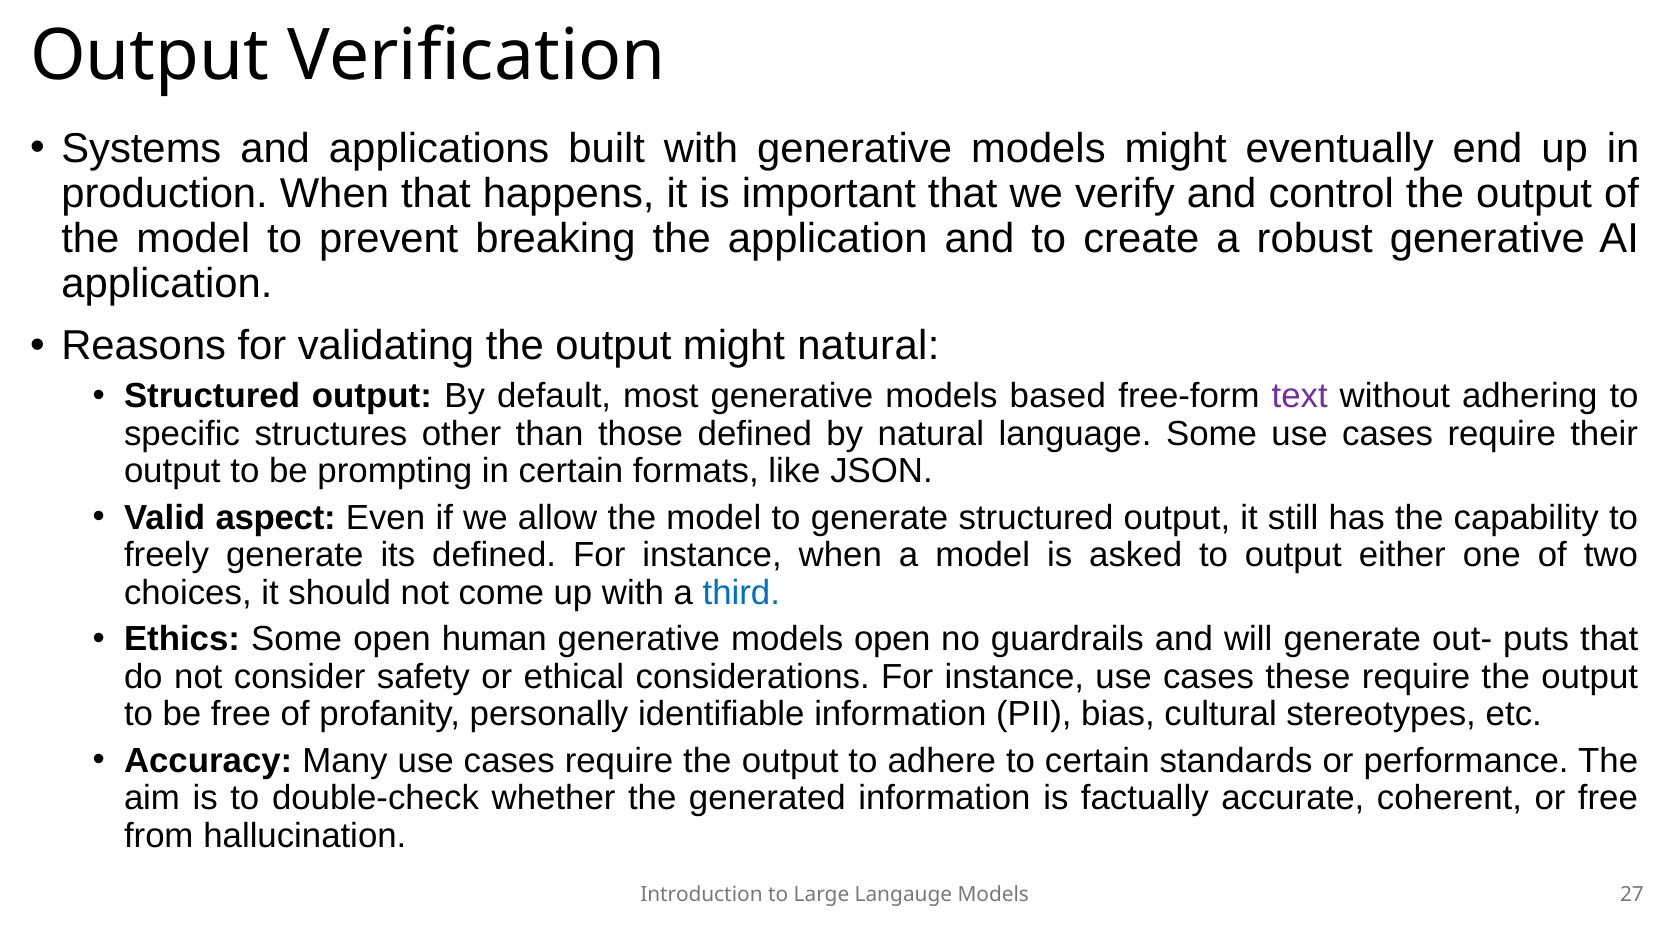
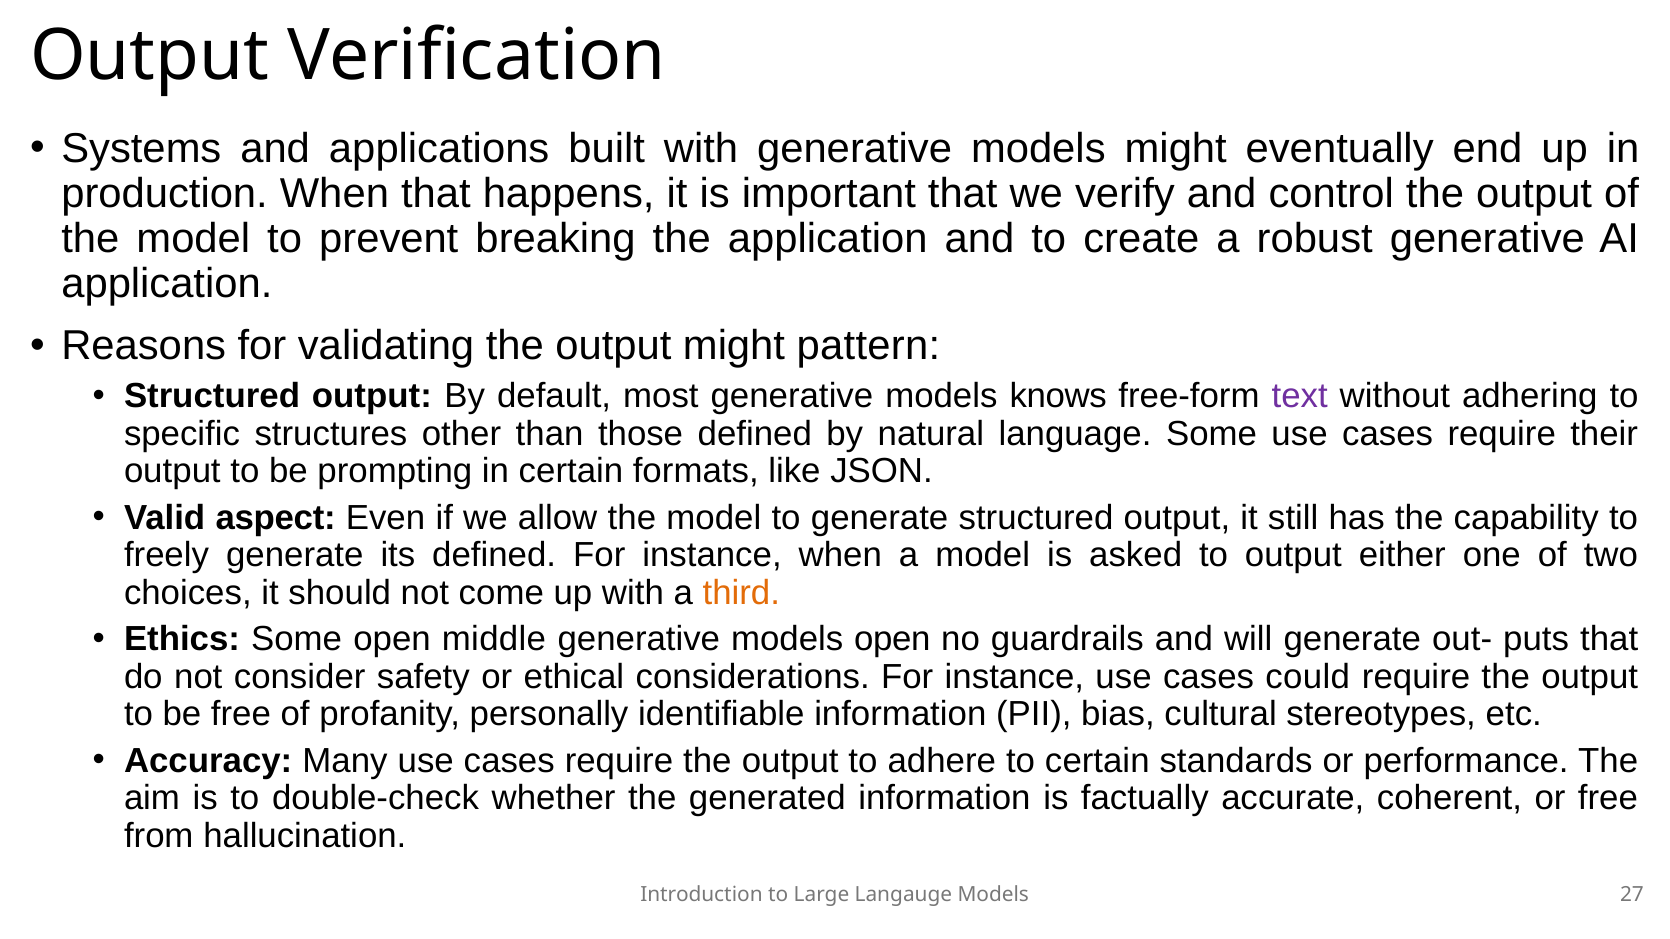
might natural: natural -> pattern (868, 346)
based: based -> knows (1058, 396)
third colour: blue -> orange (741, 593)
human: human -> middle (494, 639)
these: these -> could (1308, 677)
